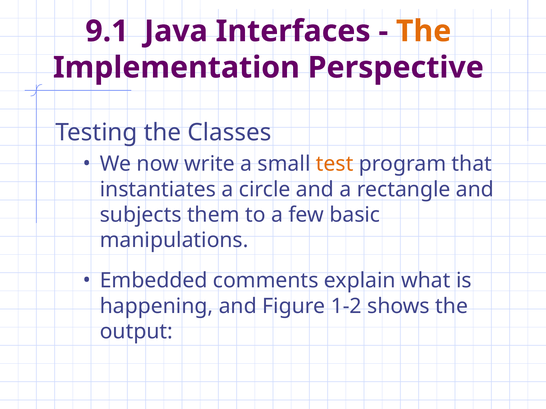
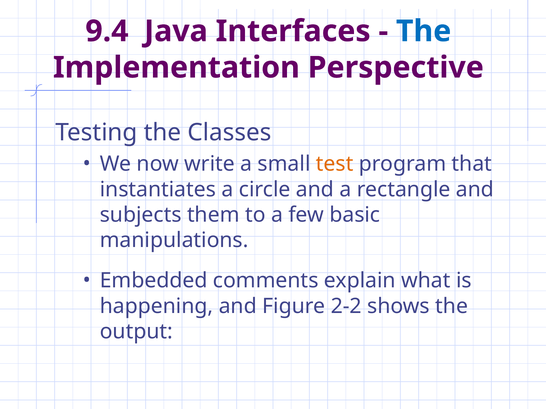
9.1: 9.1 -> 9.4 (107, 31)
The colour: orange -> blue (424, 31)
1-2: 1-2 -> 2-2 (346, 306)
